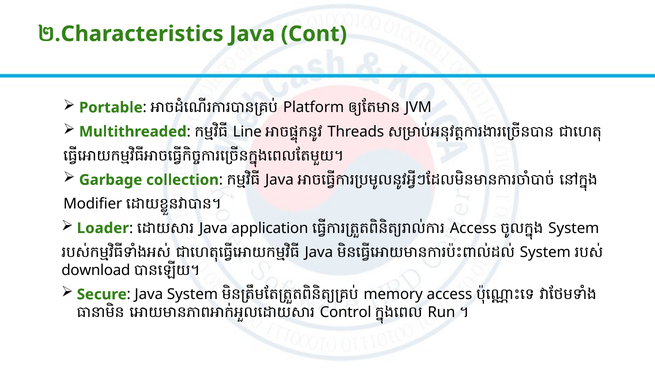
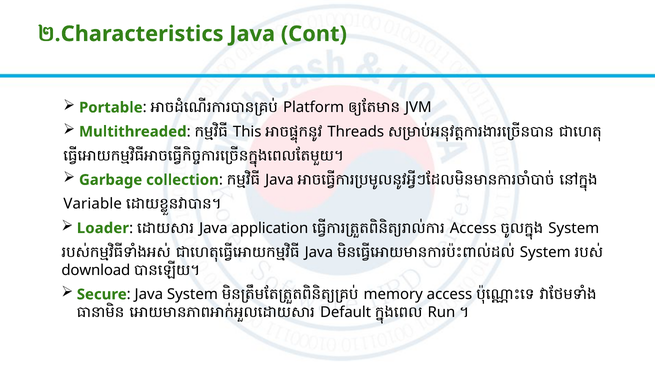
Line: Line -> This (247, 132)
Modifier: Modifier -> Variable (93, 204)
Control: Control -> Default (346, 313)
